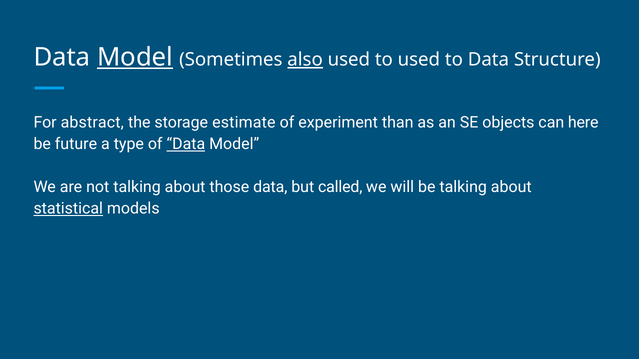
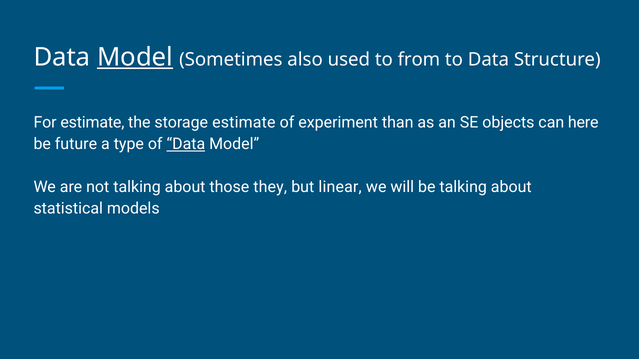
also underline: present -> none (305, 60)
to used: used -> from (419, 60)
For abstract: abstract -> estimate (92, 123)
those data: data -> they (270, 187)
called: called -> linear (340, 187)
statistical underline: present -> none (68, 209)
